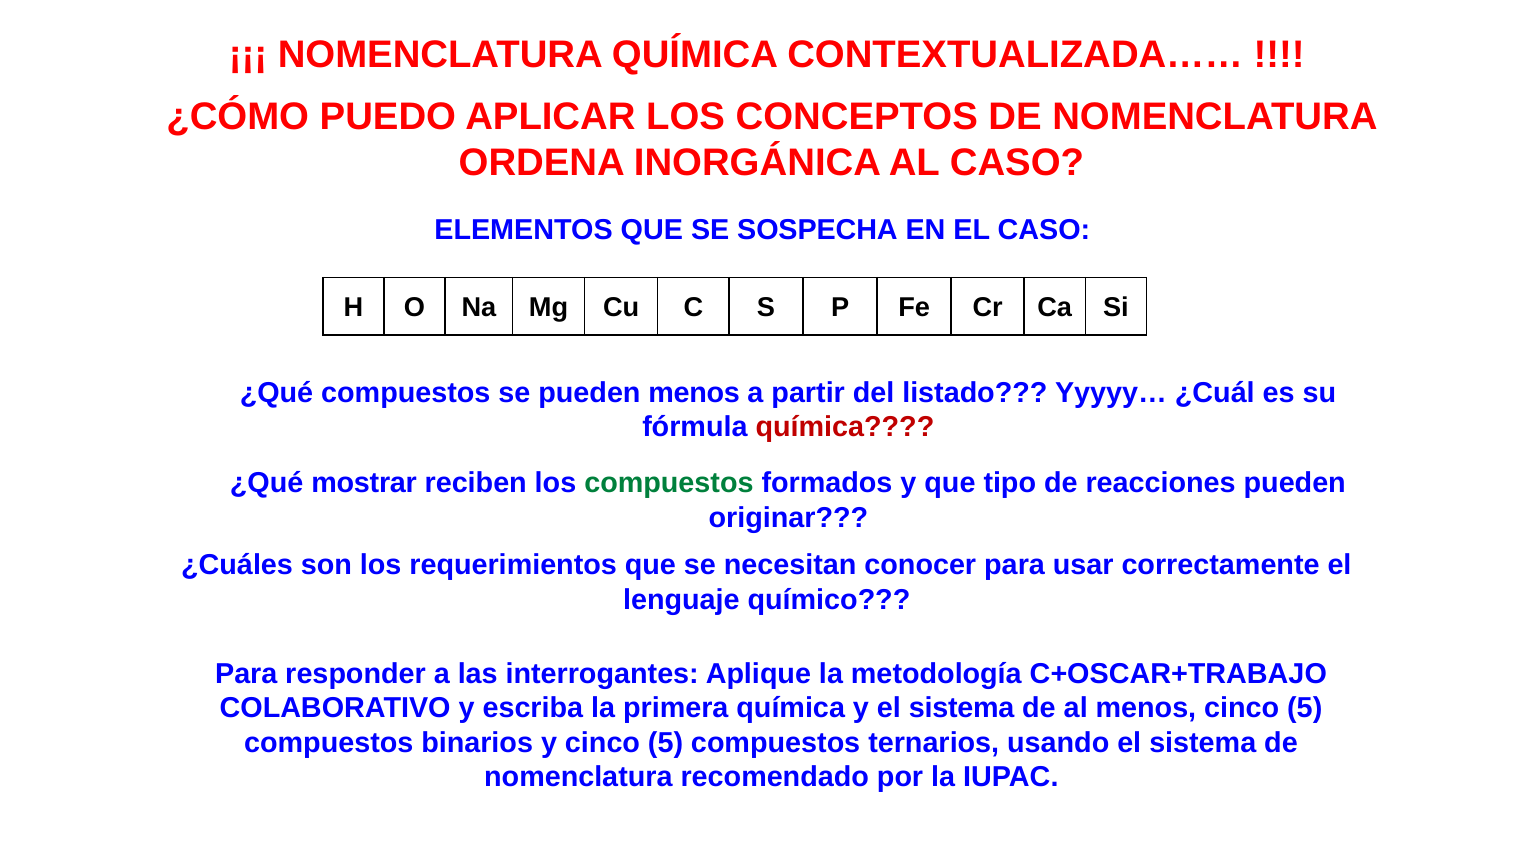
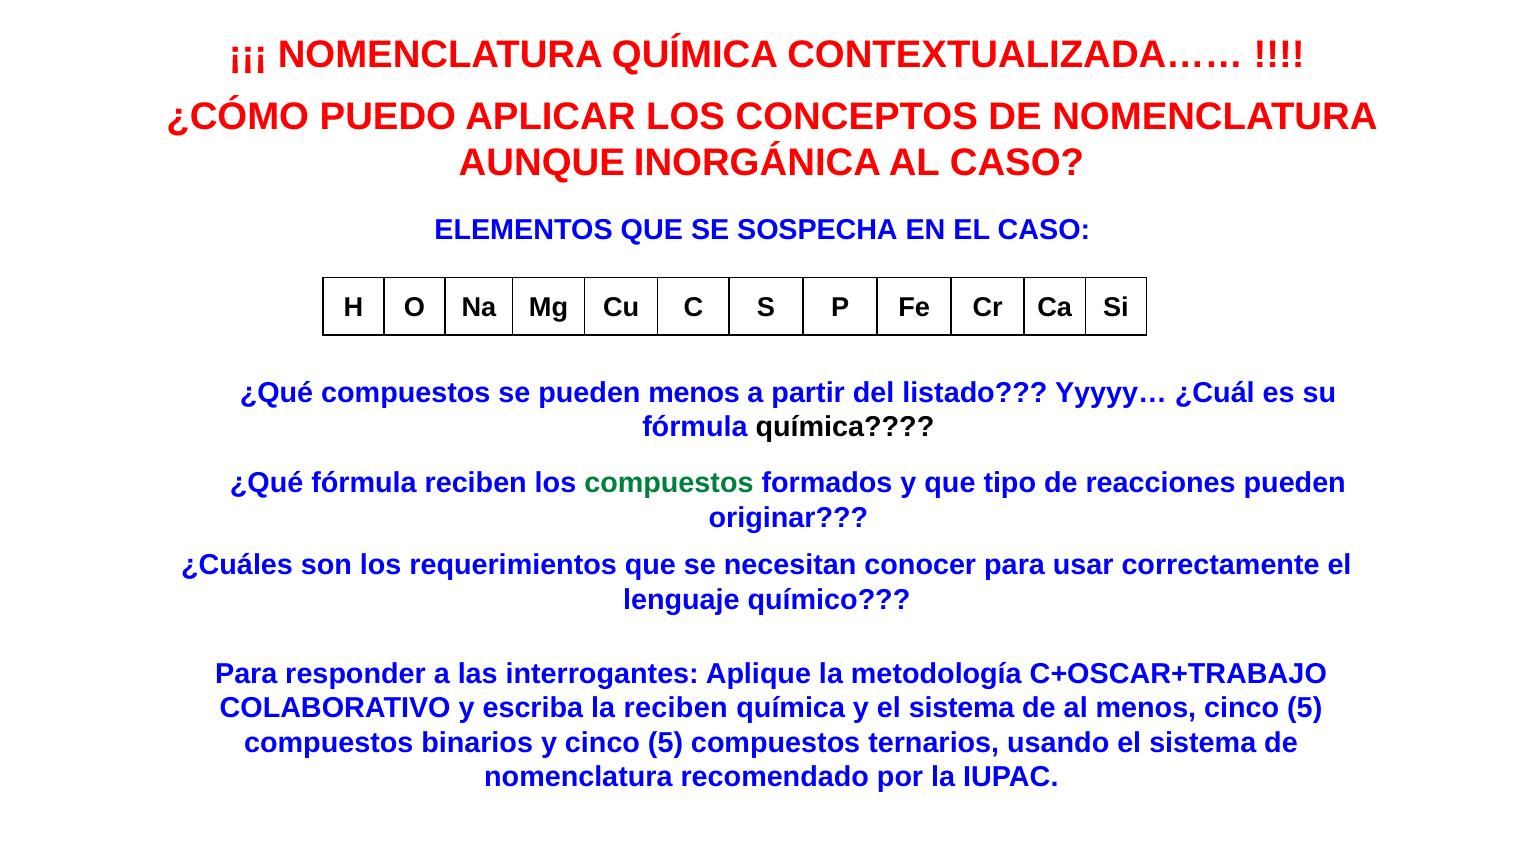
ORDENA: ORDENA -> AUNQUE (542, 163)
química colour: red -> black (845, 427)
¿Qué mostrar: mostrar -> fórmula (364, 483)
la primera: primera -> reciben (676, 708)
